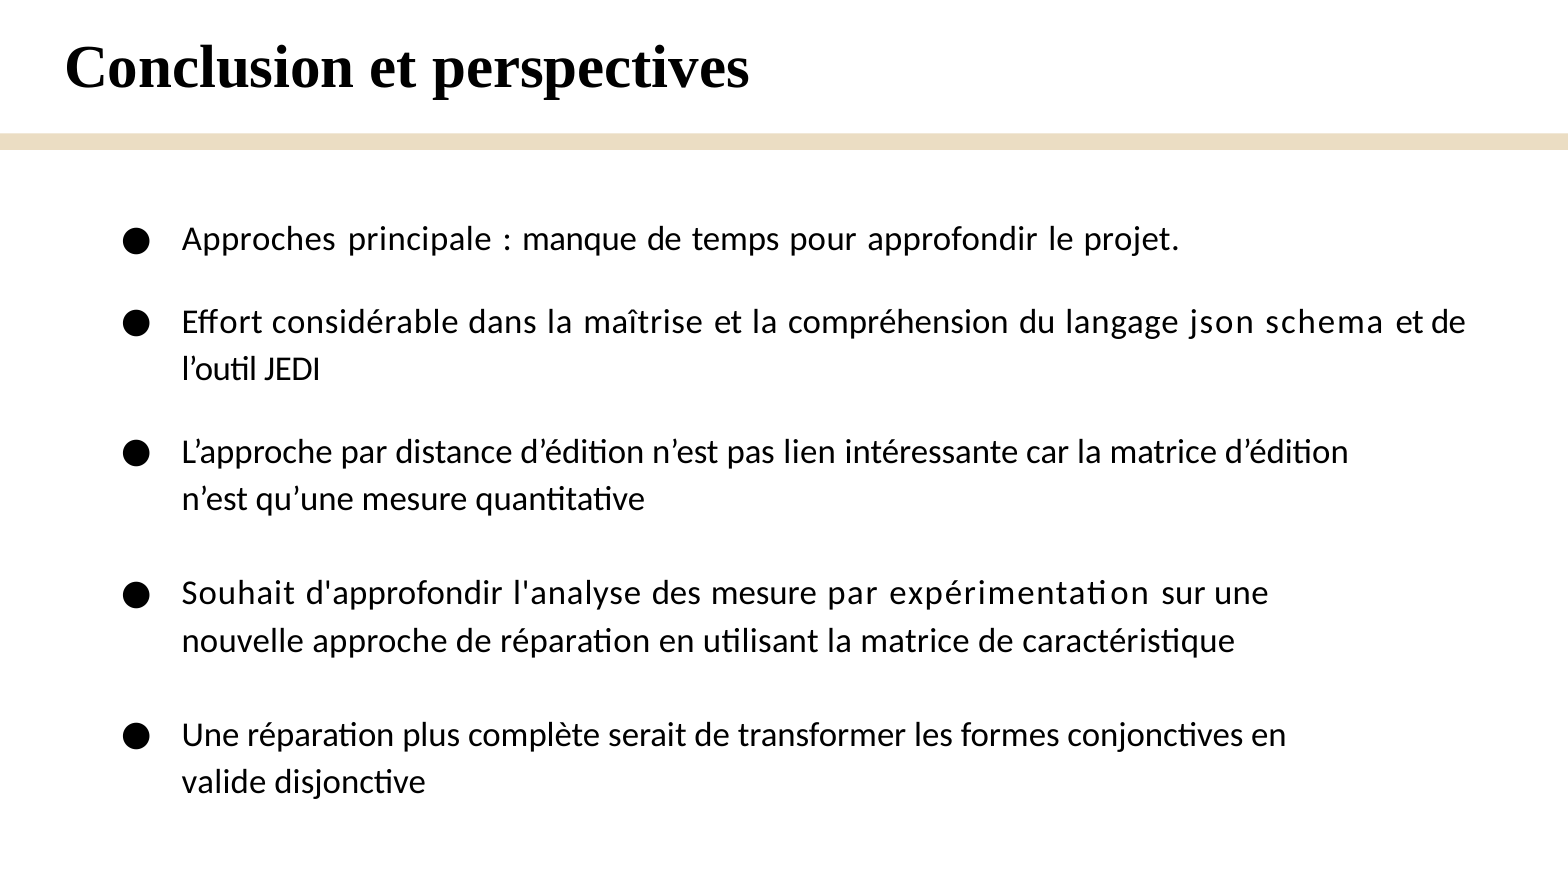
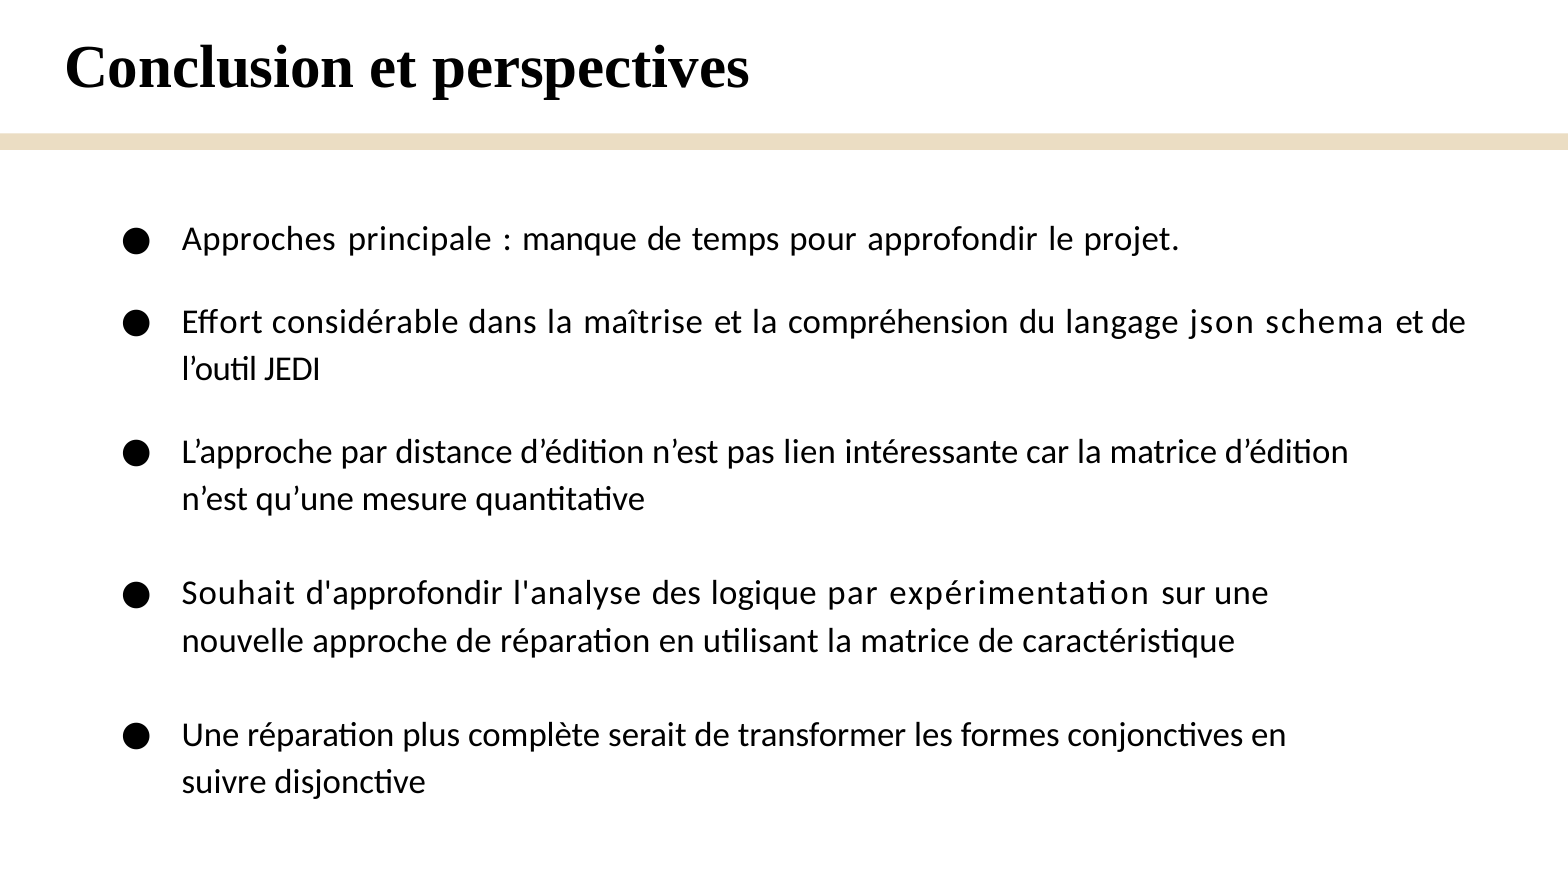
des mesure: mesure -> logique (764, 593)
valide: valide -> suivre (224, 782)
